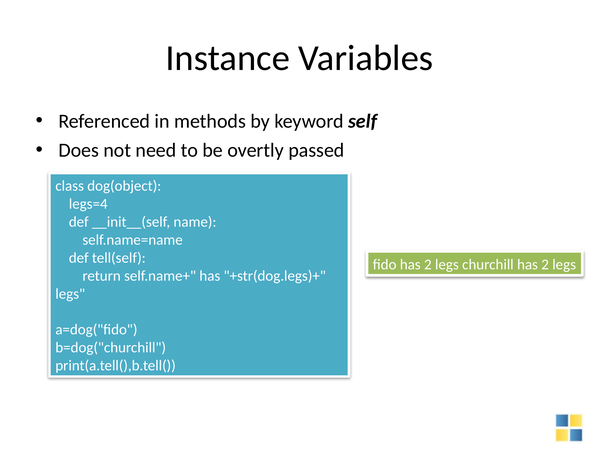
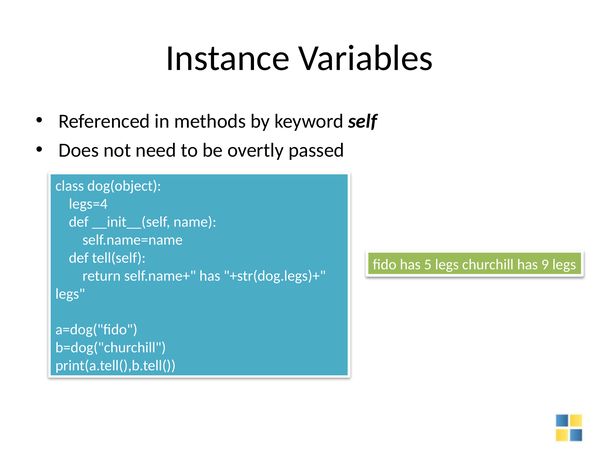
fido has 2: 2 -> 5 (428, 265)
churchill has 2: 2 -> 9 (545, 265)
